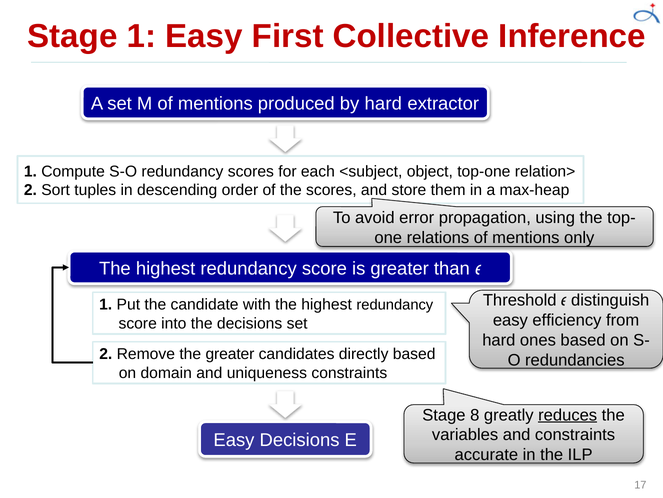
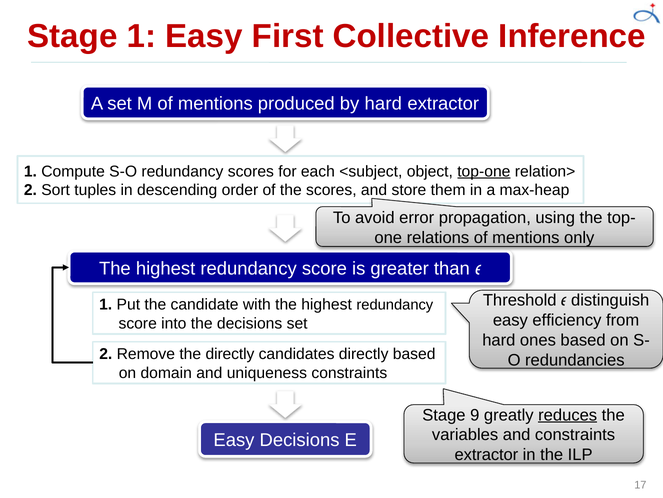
top-one underline: none -> present (484, 171)
the greater: greater -> directly (230, 354)
8: 8 -> 9 (475, 414)
accurate: accurate -> extractor (486, 454)
